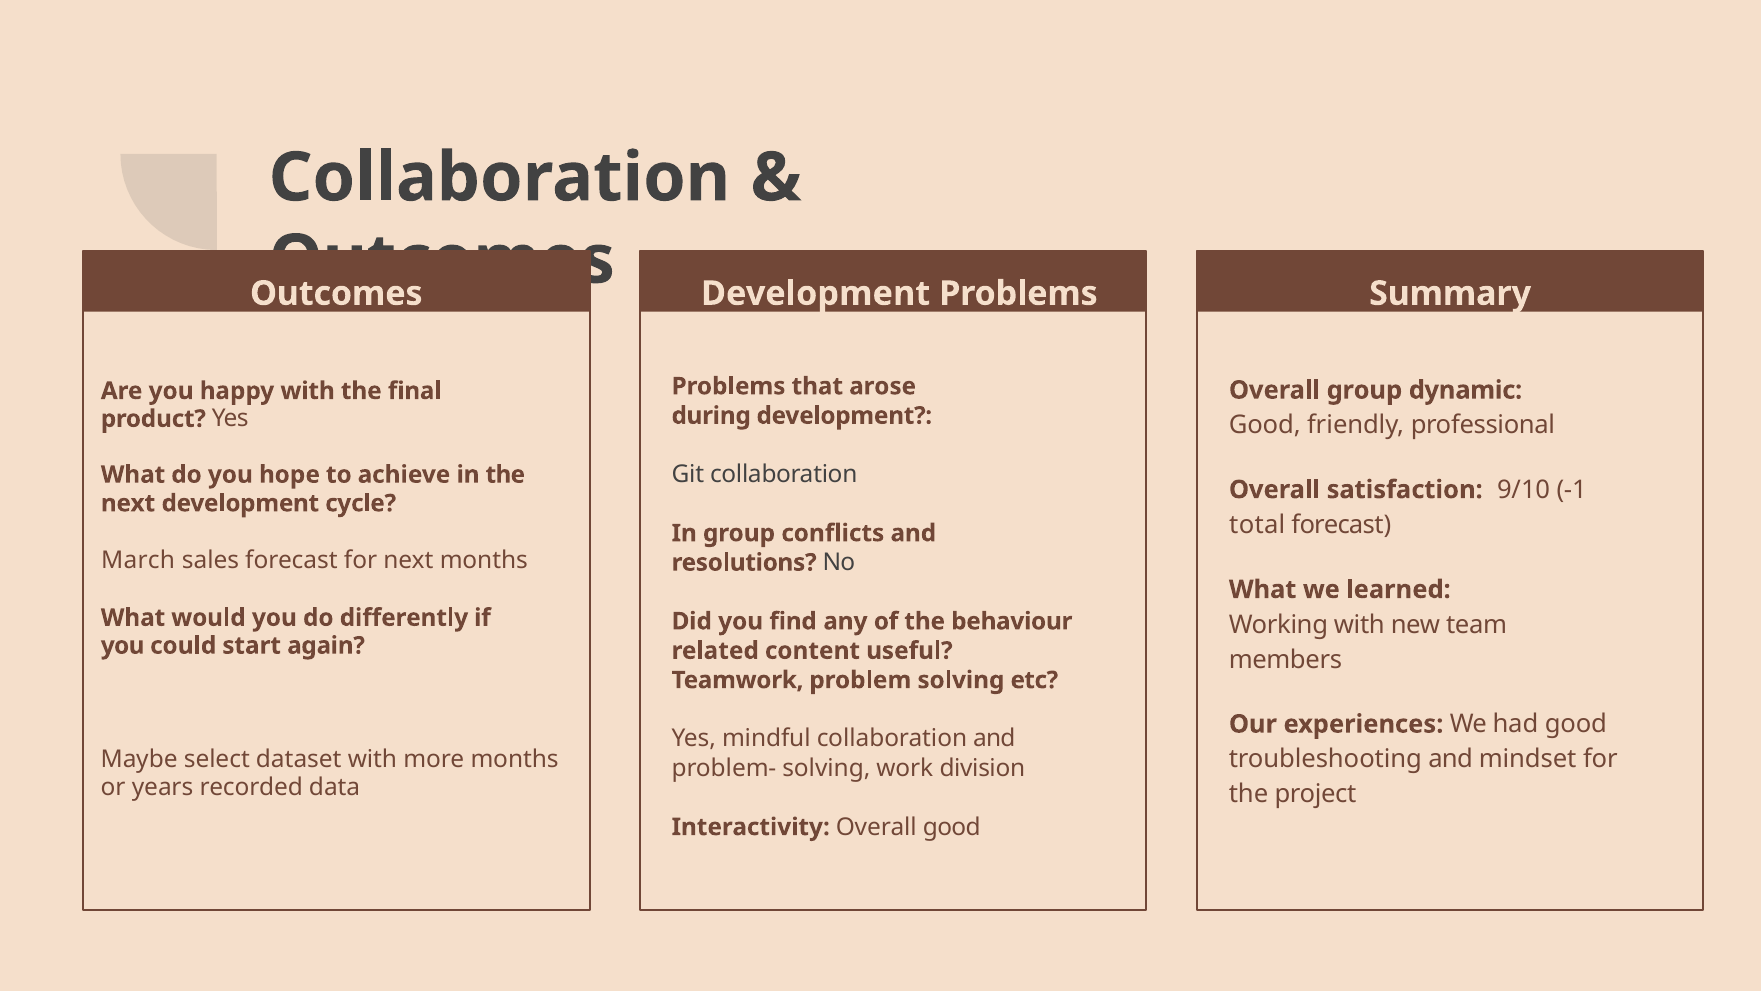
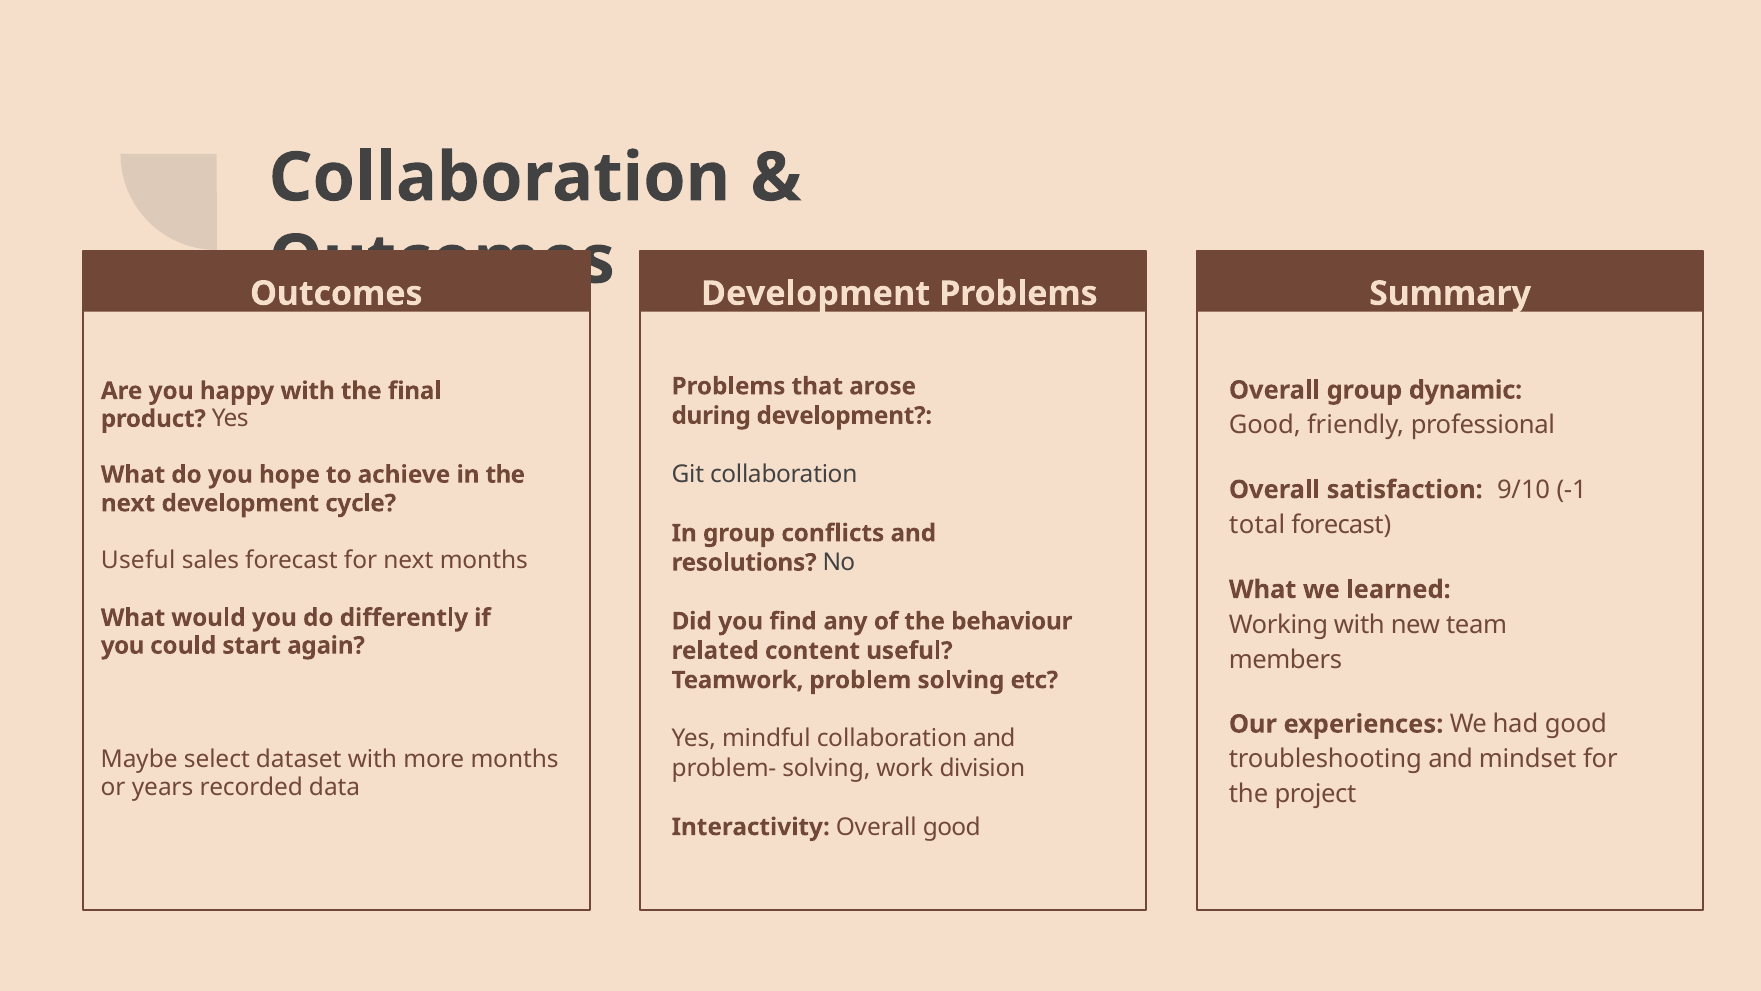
March: March -> Useful (138, 560)
